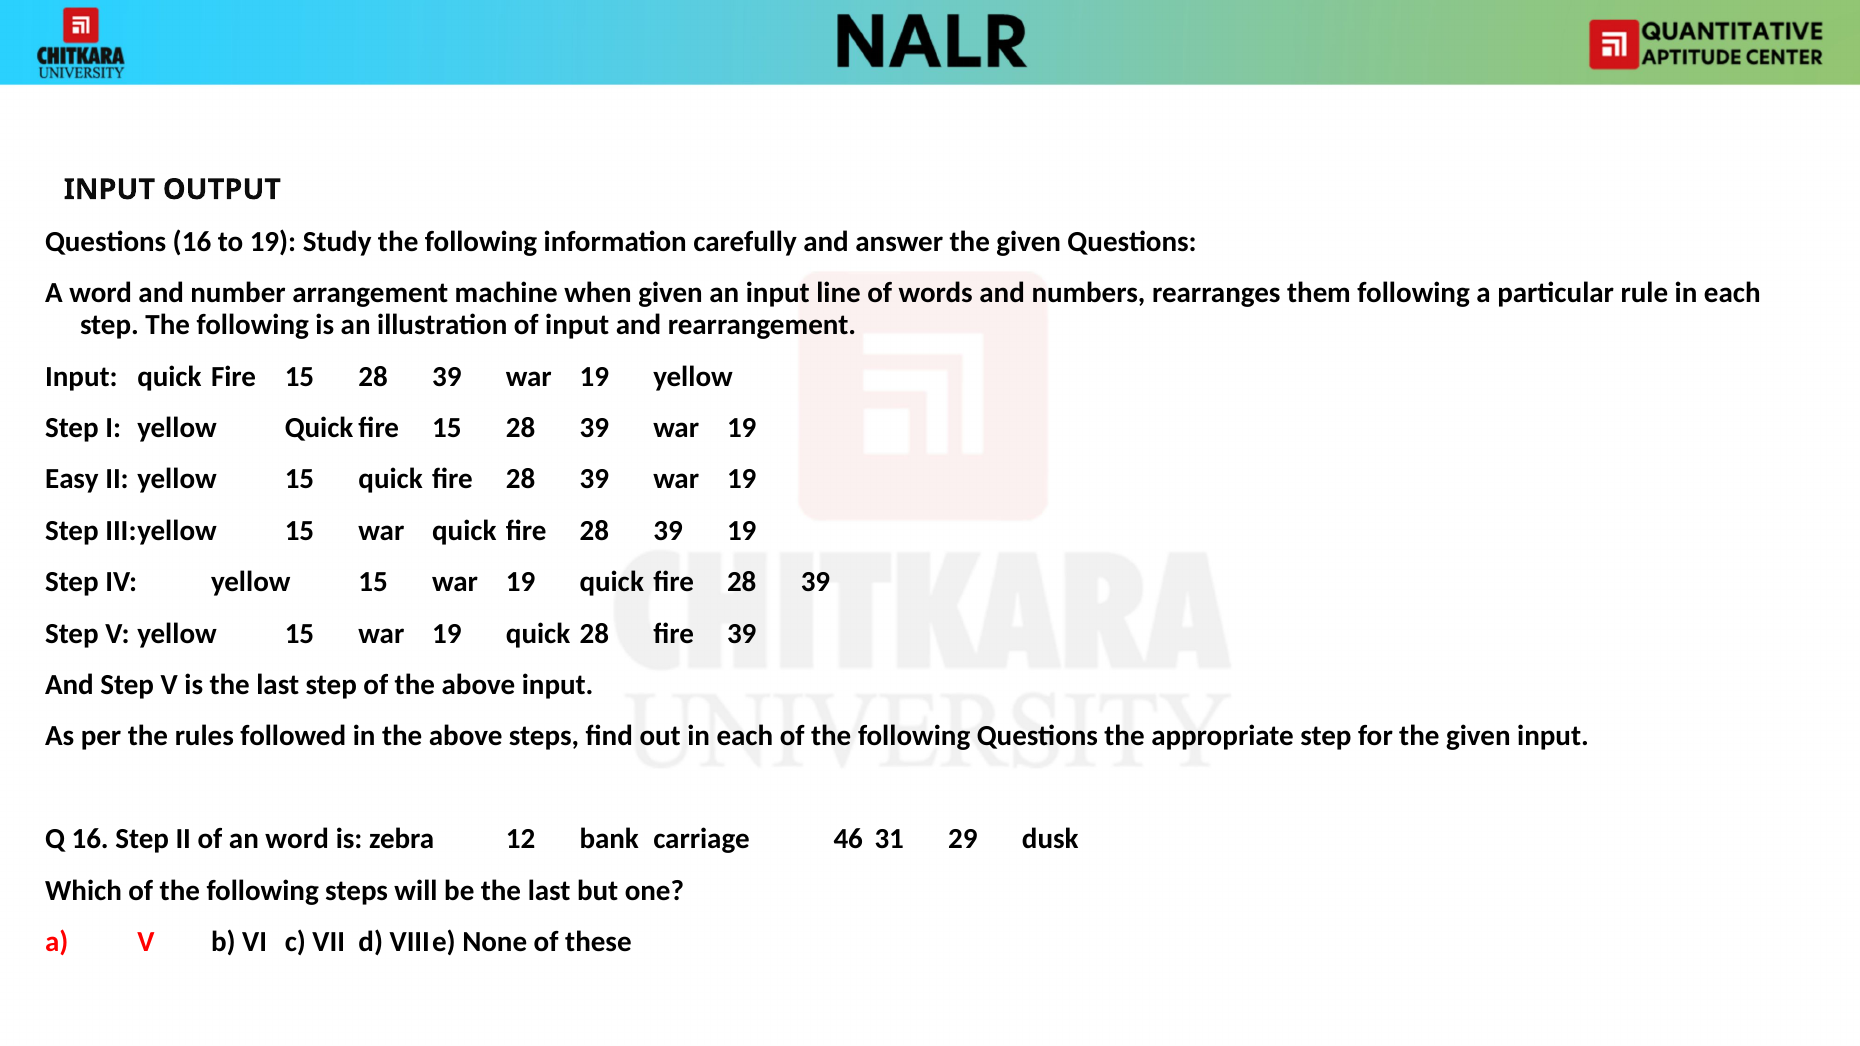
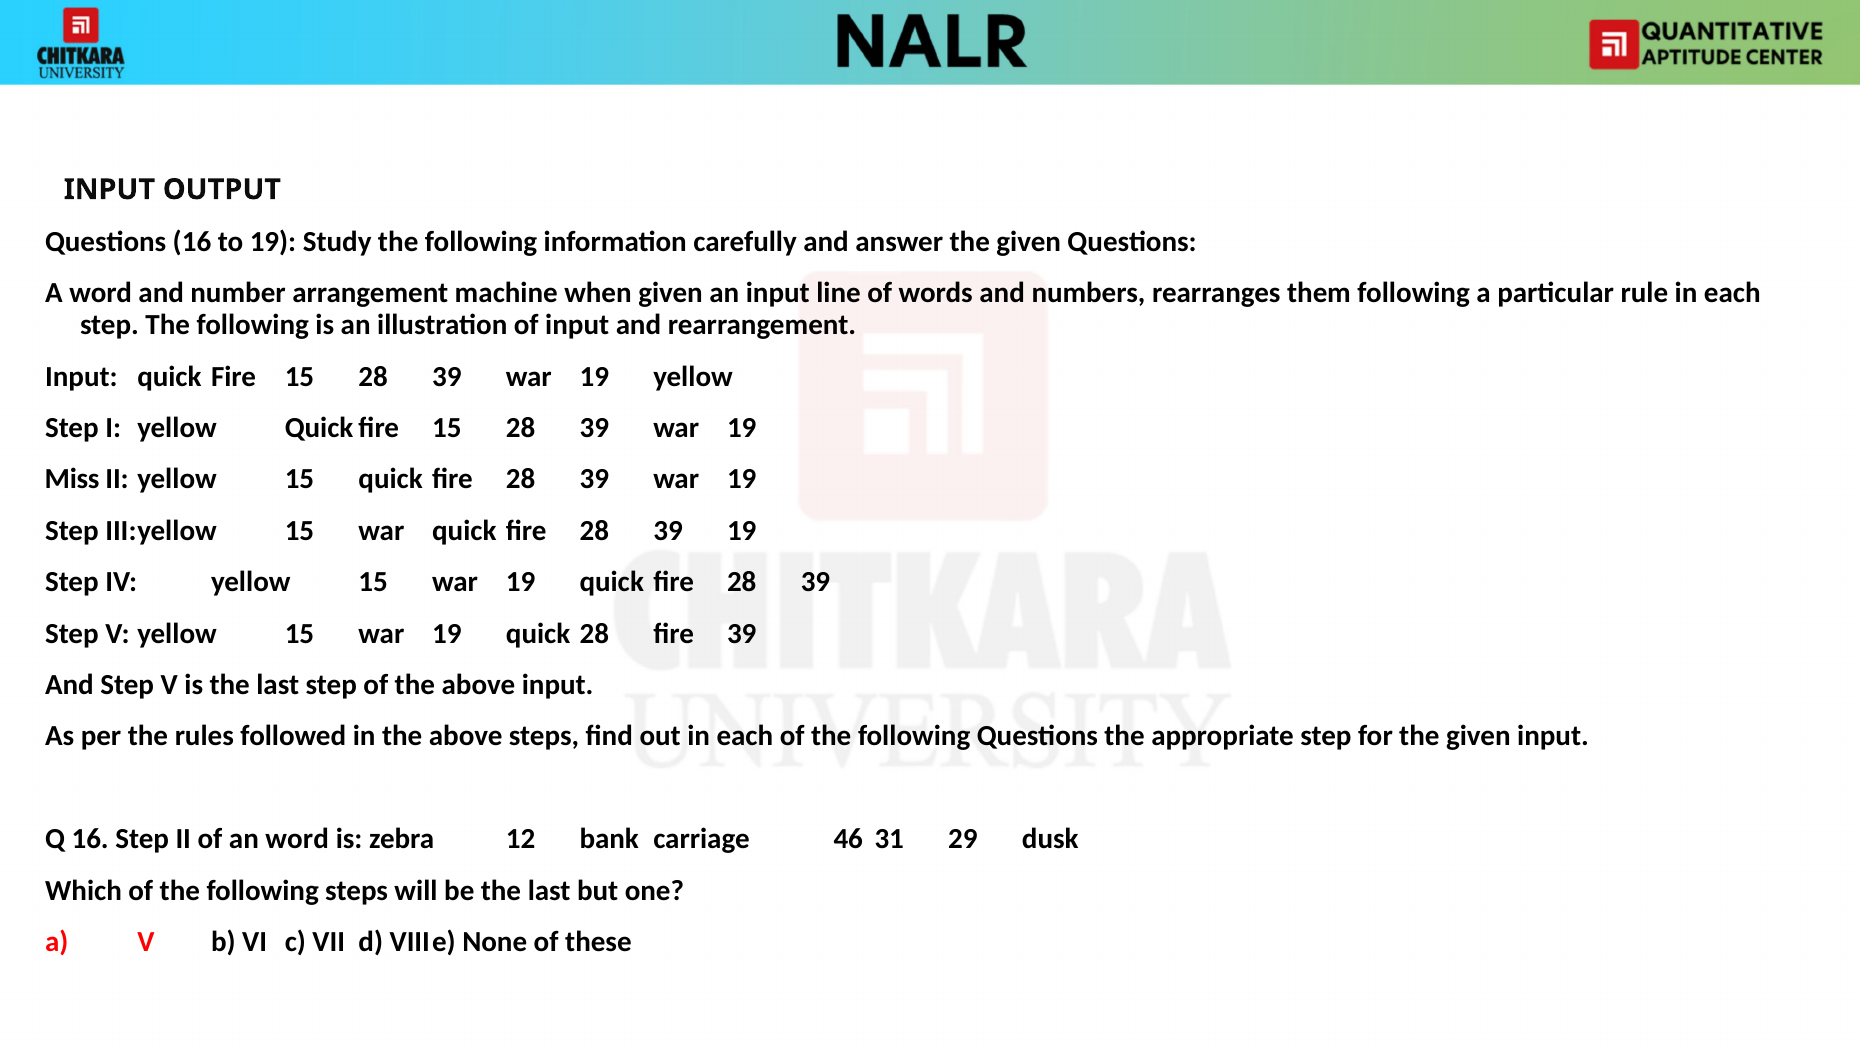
Easy: Easy -> Miss (72, 479)
